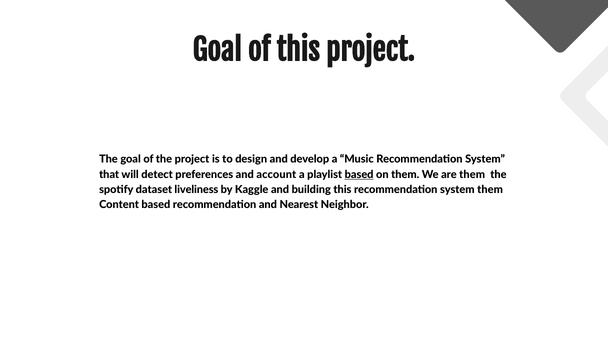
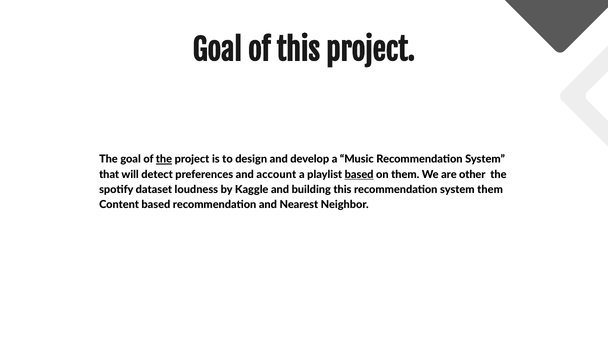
the underline: none -> present (164, 159)
are them: them -> other (472, 174)
liveliness: liveliness -> loudness (196, 190)
